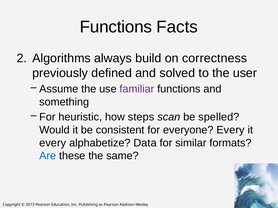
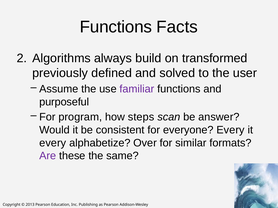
correctness: correctness -> transformed (215, 58)
something: something -> purposeful (64, 102)
heuristic: heuristic -> program (80, 117)
spelled: spelled -> answer (219, 117)
Data: Data -> Over (145, 143)
Are colour: blue -> purple (48, 156)
